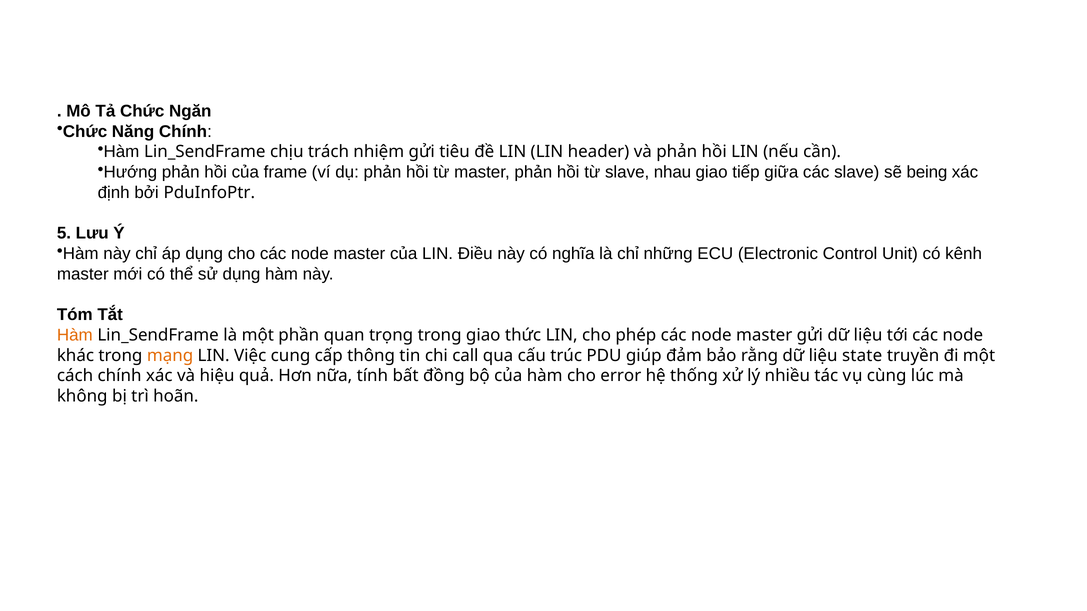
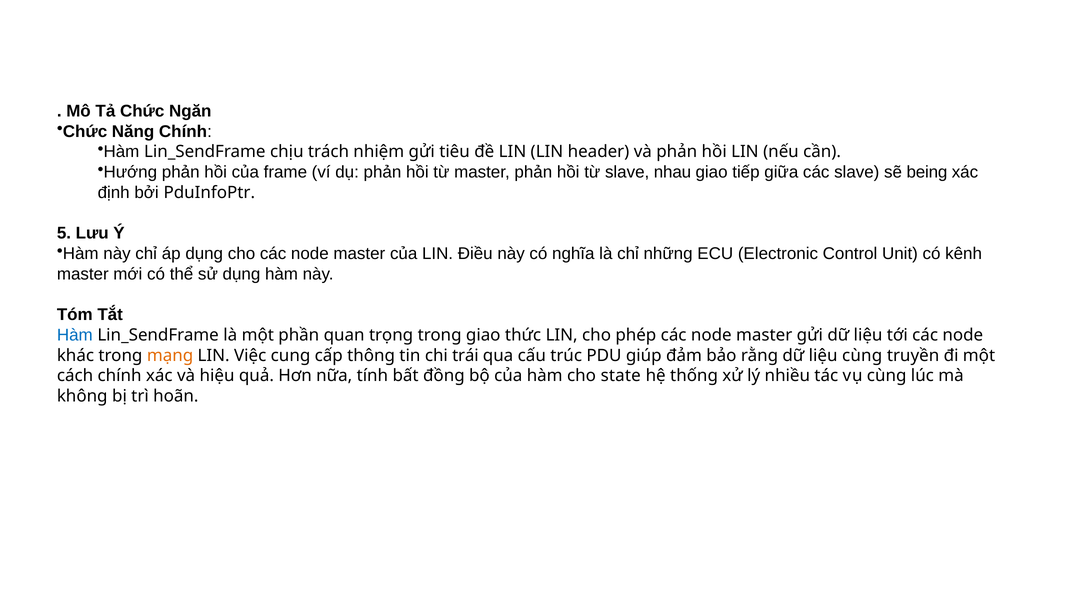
Hàm colour: orange -> blue (75, 335)
call: call -> trái (465, 356)
liệu state: state -> cùng (862, 356)
error: error -> state (621, 376)
